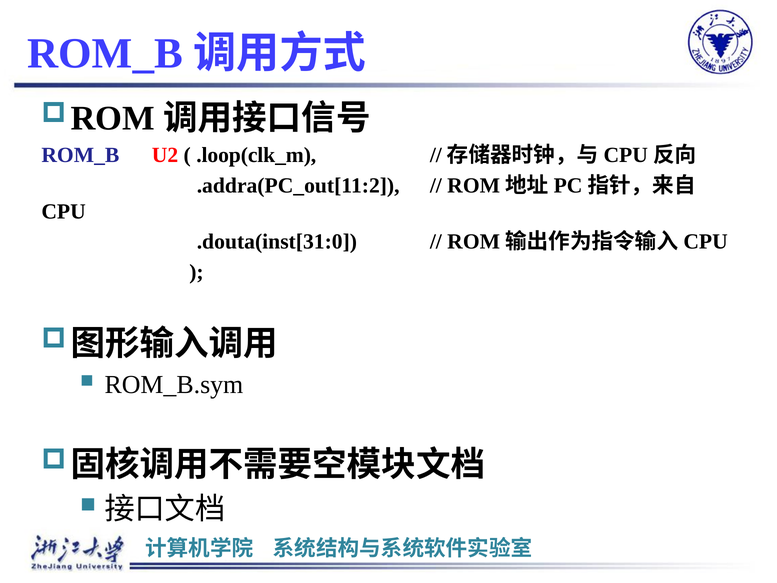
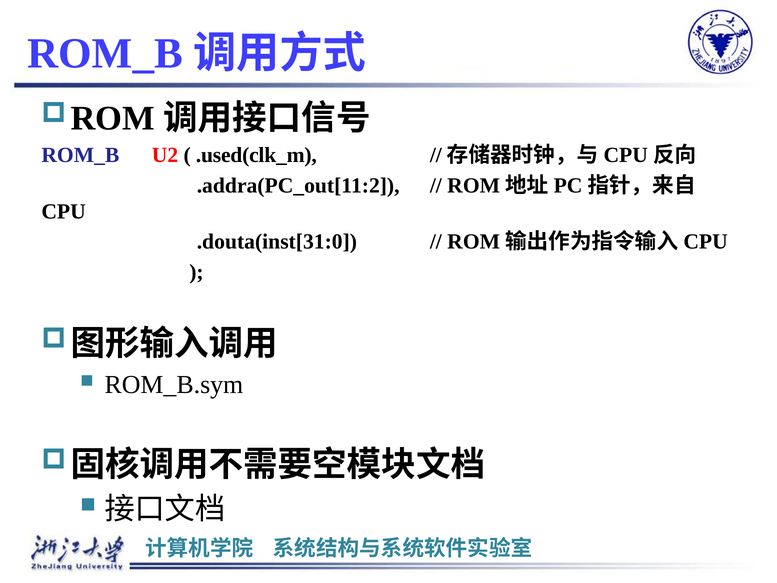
.loop(clk_m: .loop(clk_m -> .used(clk_m (256, 155)
